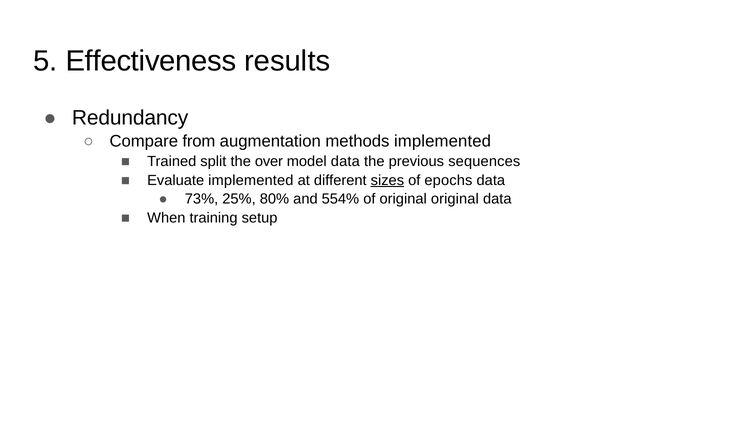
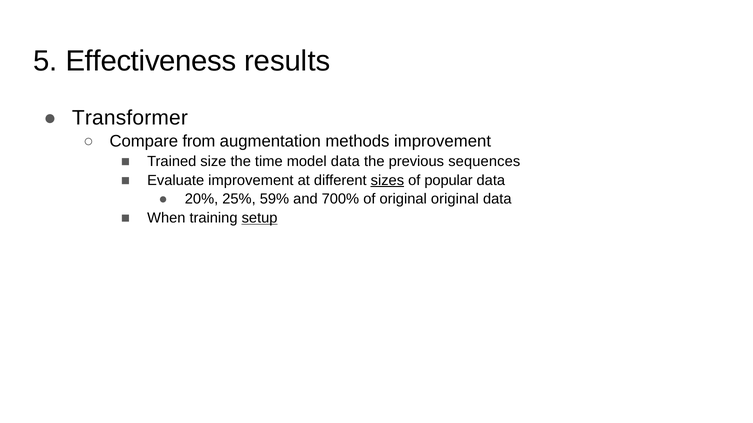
Redundancy: Redundancy -> Transformer (130, 118)
methods implemented: implemented -> improvement (443, 142)
split: split -> size (213, 162)
over: over -> time (269, 162)
Evaluate implemented: implemented -> improvement (251, 180)
epochs: epochs -> popular (449, 180)
73%: 73% -> 20% (202, 199)
80%: 80% -> 59% (274, 199)
554%: 554% -> 700% (340, 199)
setup underline: none -> present (260, 218)
